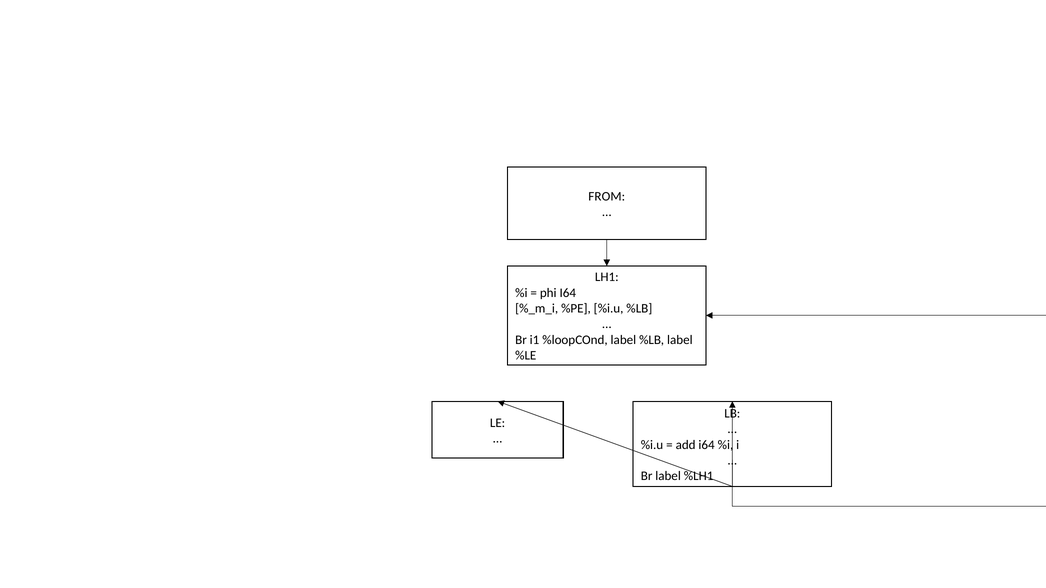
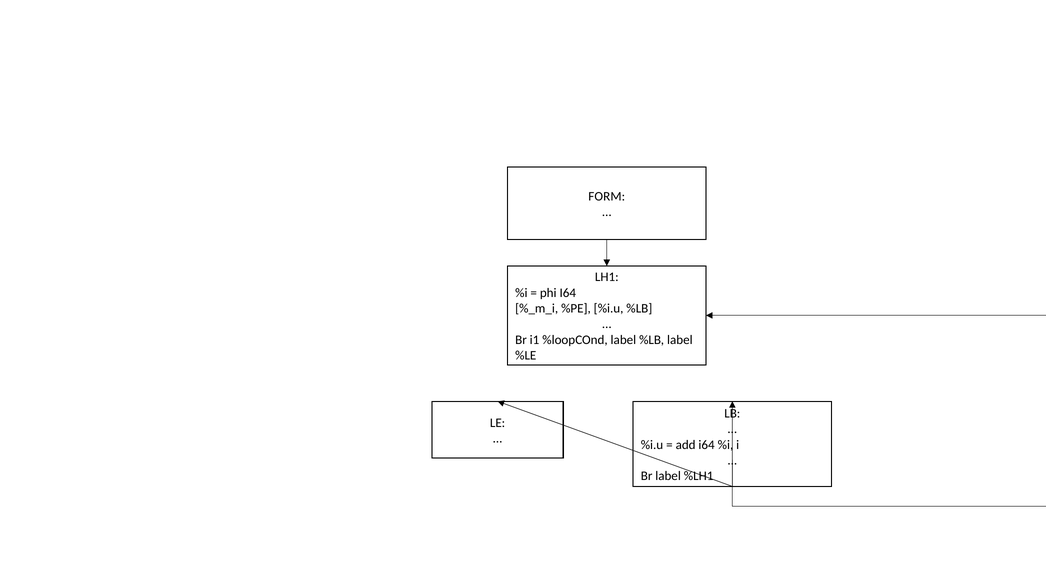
FROM: FROM -> FORM (607, 197)
